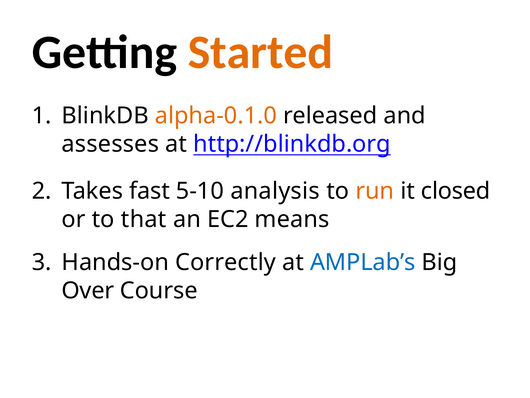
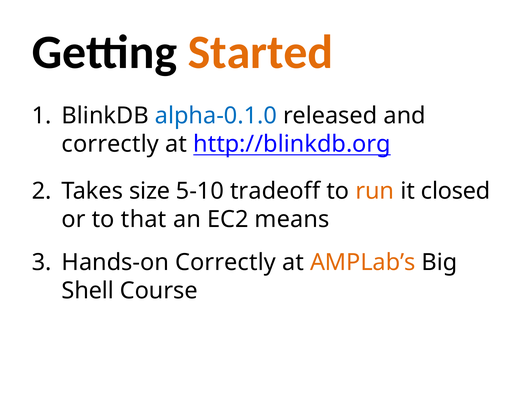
alpha-0.1.0 colour: orange -> blue (216, 116)
assesses: assesses -> correctly (110, 144)
fast: fast -> size (150, 191)
analysis: analysis -> tradeoff (275, 191)
AMPLab’s colour: blue -> orange (363, 262)
Over: Over -> Shell (88, 290)
